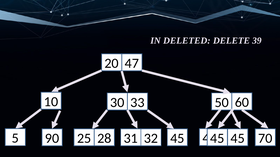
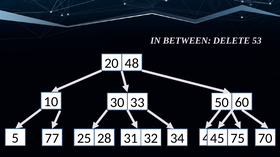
DELETED: DELETED -> BETWEEN (187, 41)
39: 39 -> 53 (257, 41)
47: 47 -> 48 (132, 63)
90: 90 -> 77 (52, 139)
28 45: 45 -> 34 (177, 139)
32 45: 45 -> 75 (238, 139)
